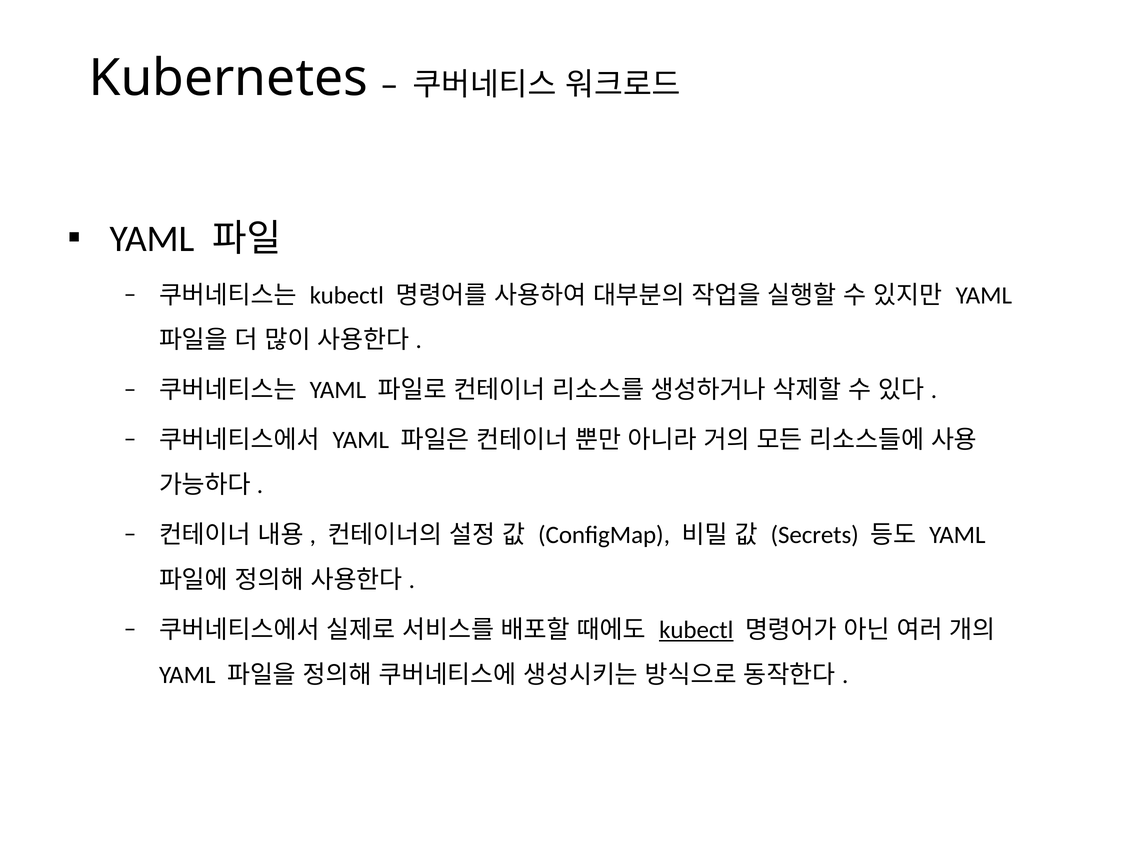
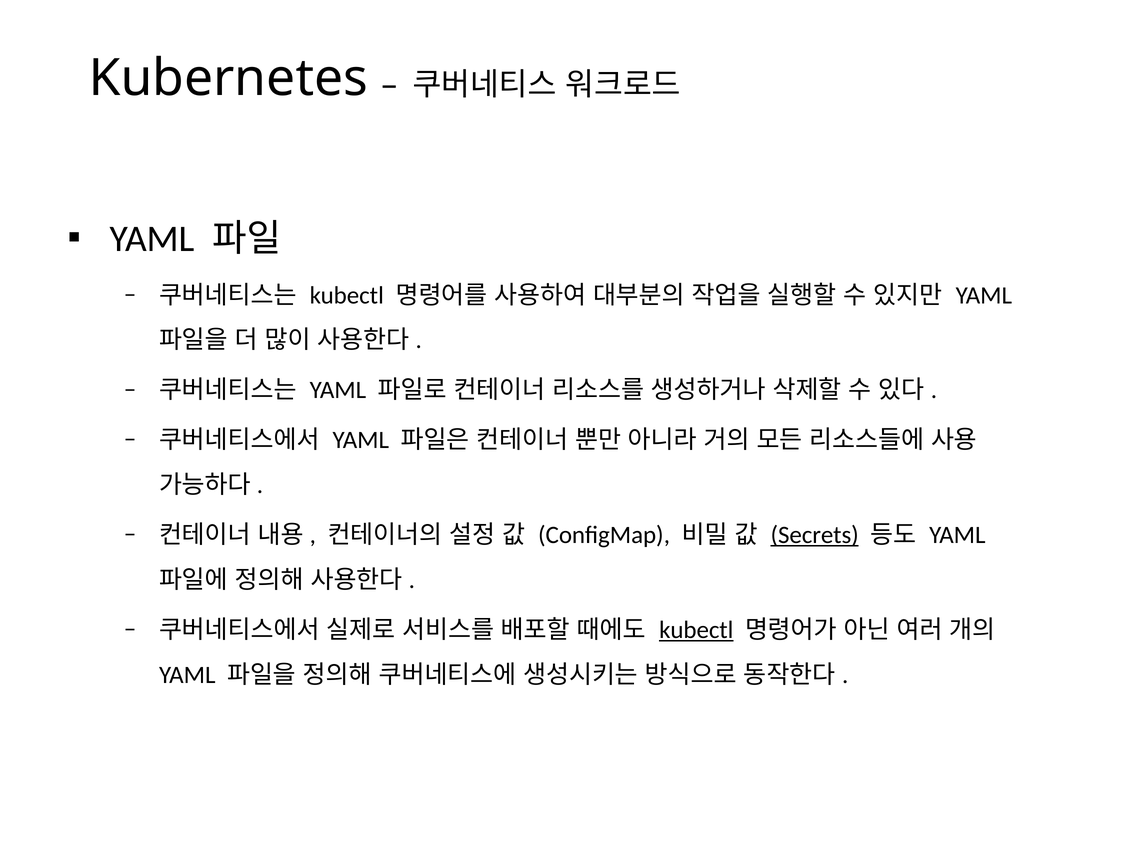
Secrets underline: none -> present (815, 535)
